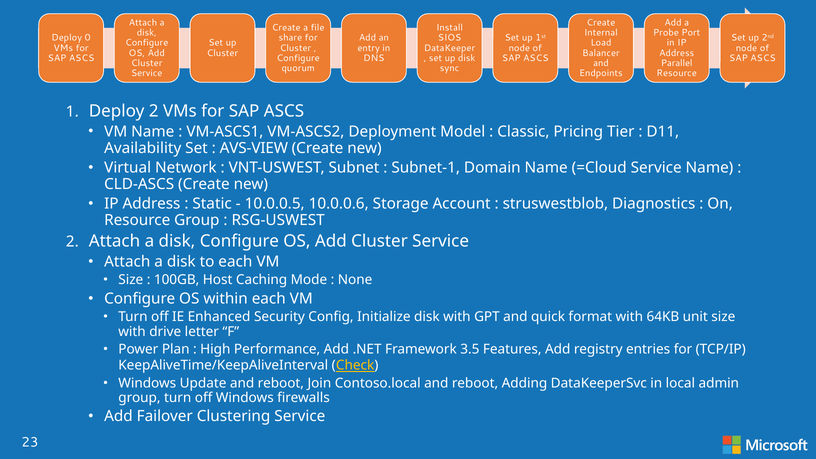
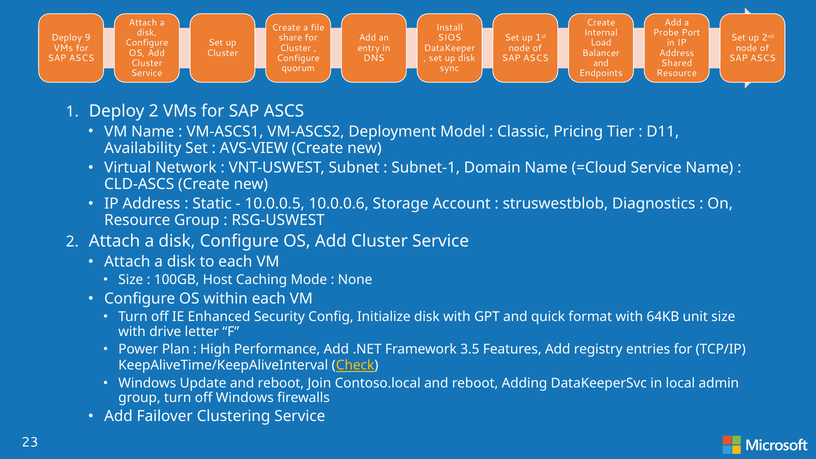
0: 0 -> 9 (88, 38)
Parallel: Parallel -> Shared (677, 63)
